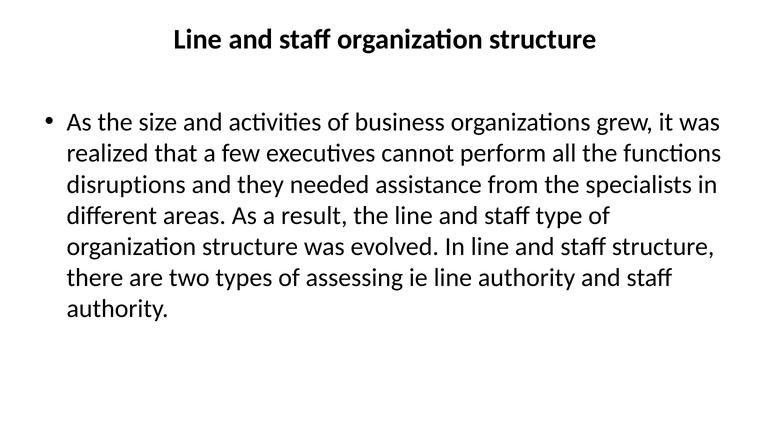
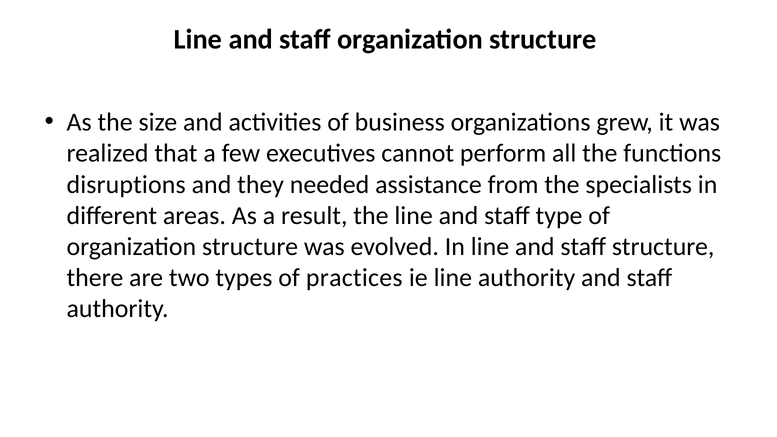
assessing: assessing -> practices (354, 278)
